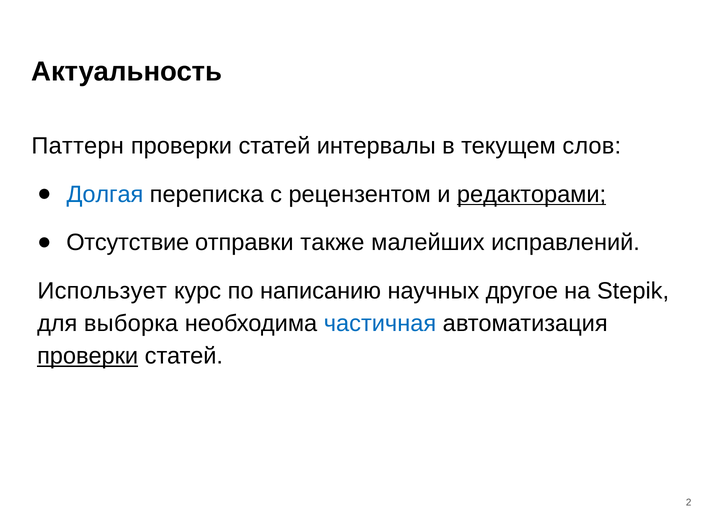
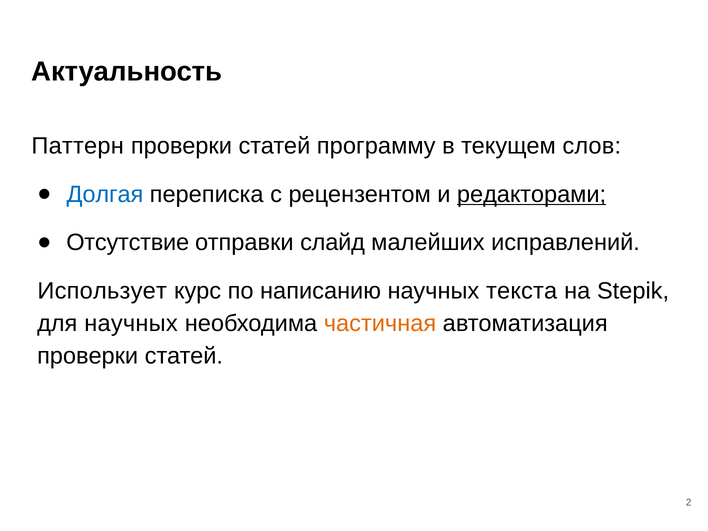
интервалы: интервалы -> программу (376, 146)
также: также -> слайд (333, 243)
другое: другое -> текста (522, 291)
для выборка: выборка -> научных (131, 323)
частичная colour: blue -> orange (380, 323)
проверки underline: present -> none (88, 356)
